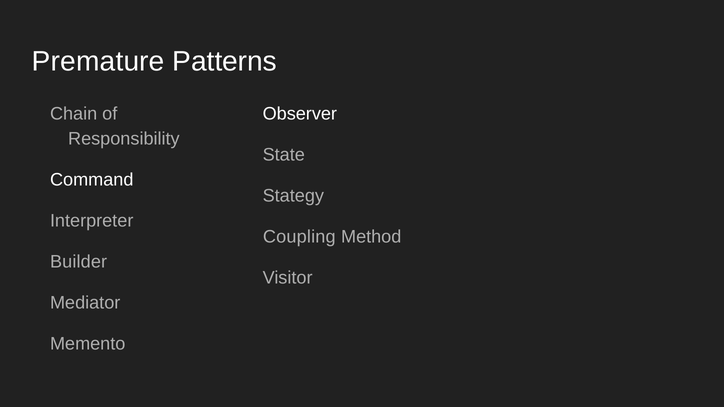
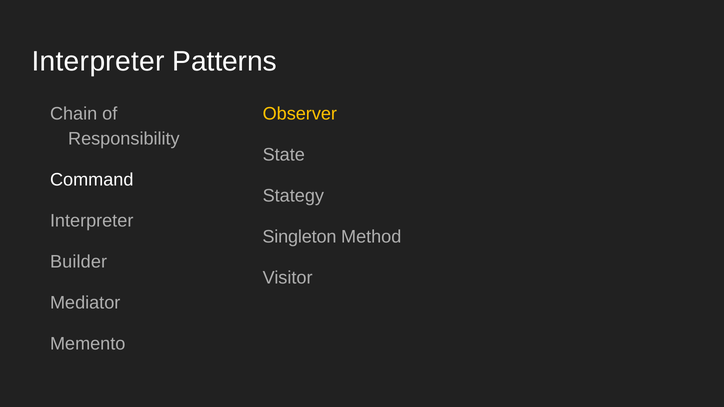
Premature: Premature -> Interpreter (98, 61)
Observer colour: white -> yellow (300, 114)
Coupling: Coupling -> Singleton (299, 237)
